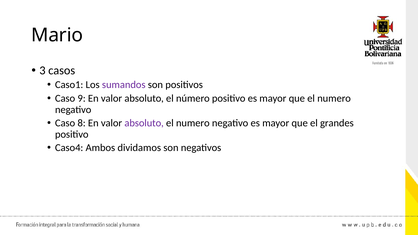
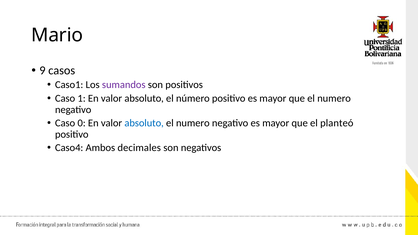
3: 3 -> 9 (42, 70)
9: 9 -> 1 (82, 98)
8: 8 -> 0 (82, 123)
absoluto colour: purple -> blue (144, 123)
grandes: grandes -> planteó (337, 123)
dividamos: dividamos -> decimales (139, 148)
